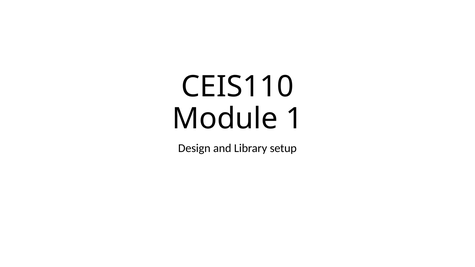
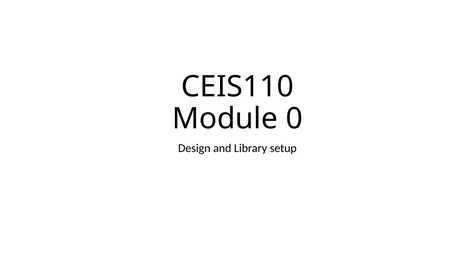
1: 1 -> 0 (294, 119)
